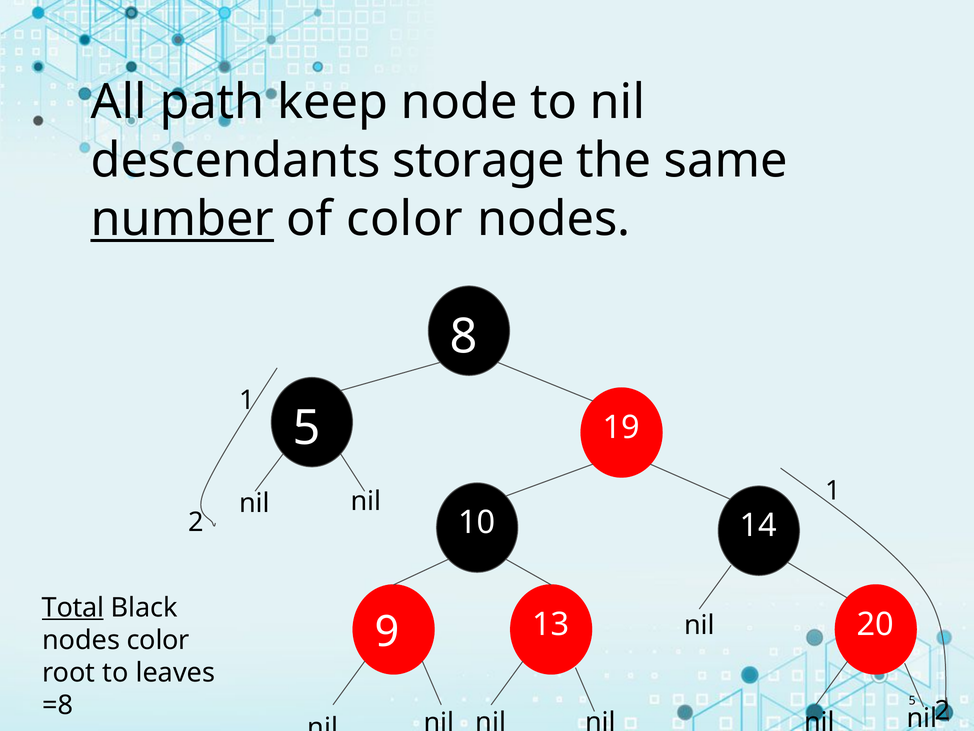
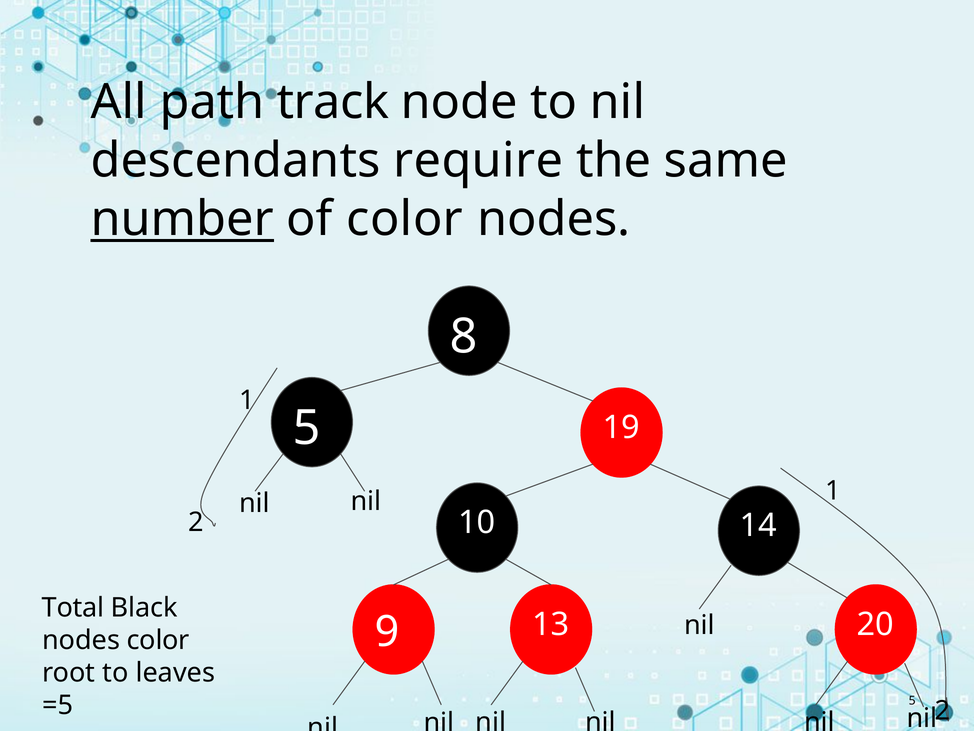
keep: keep -> track (333, 102)
storage: storage -> require (478, 161)
Total underline: present -> none (73, 607)
=8: =8 -> =5 (58, 705)
